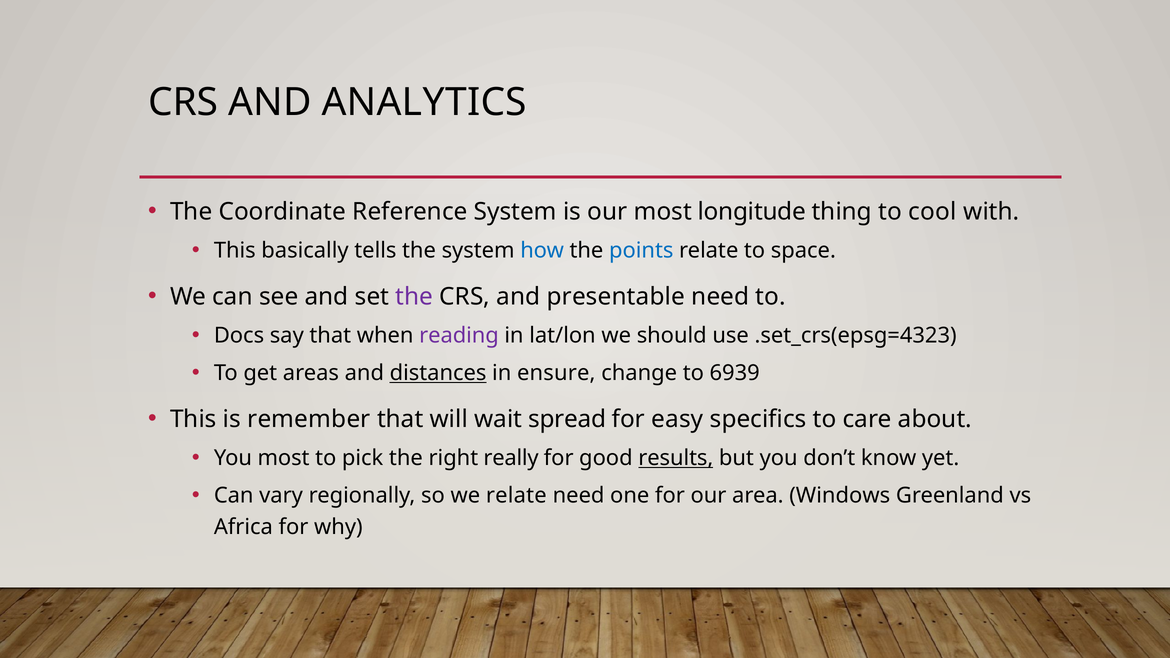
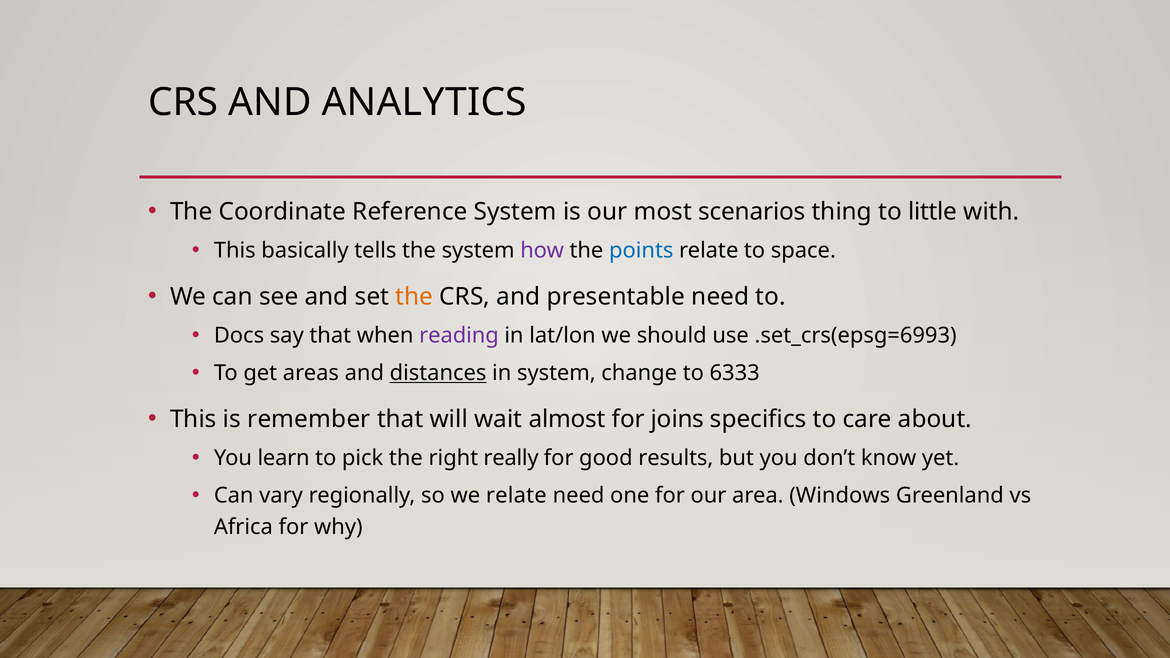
longitude: longitude -> scenarios (752, 212)
cool: cool -> little (933, 212)
how colour: blue -> purple (542, 251)
the colour: purple -> orange (414, 297)
.set_crs(epsg=4323: .set_crs(epsg=4323 -> .set_crs(epsg=6993 (856, 336)
in ensure: ensure -> system (556, 373)
6939: 6939 -> 6333 (735, 373)
spread: spread -> almost (567, 419)
easy: easy -> joins (678, 419)
You most: most -> learn (284, 458)
results underline: present -> none (676, 458)
